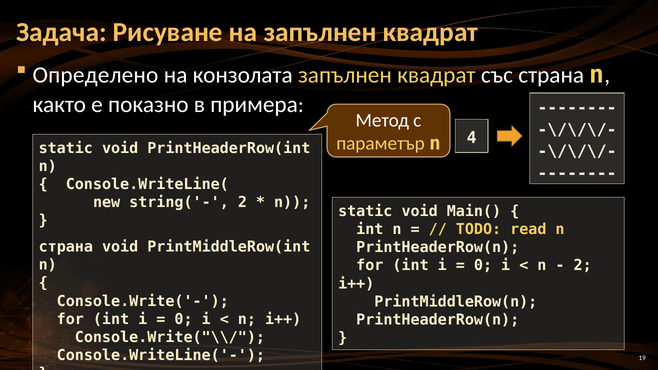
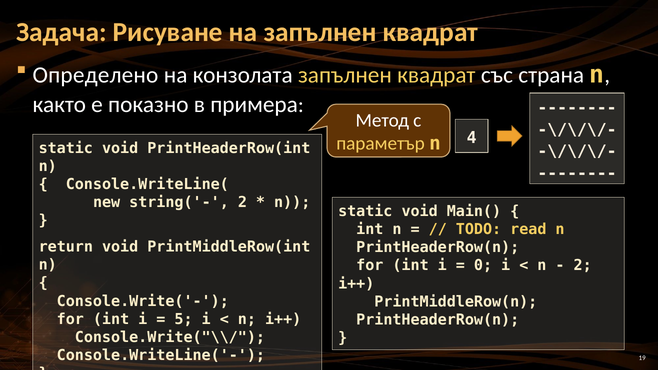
страна: страна -> return (66, 247)
0: 0 -> 5 (184, 319)
